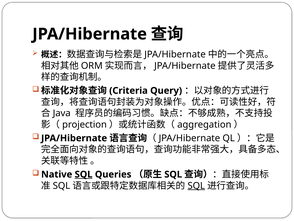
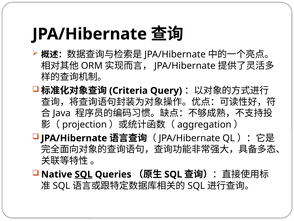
SQL underline: present -> none (196, 185)
